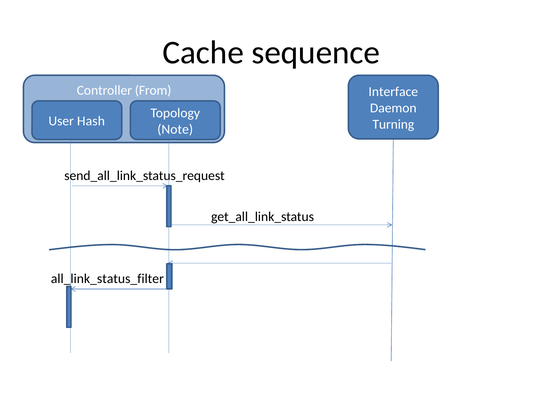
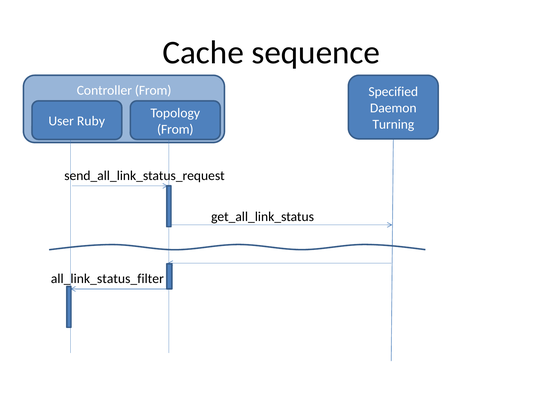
Interface: Interface -> Specified (393, 92)
Hash: Hash -> Ruby (91, 121)
Note: Note -> From (175, 129)
